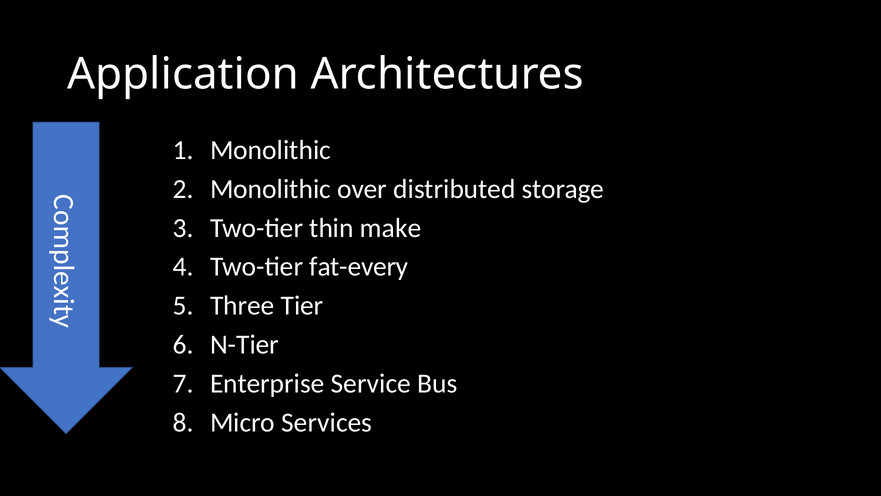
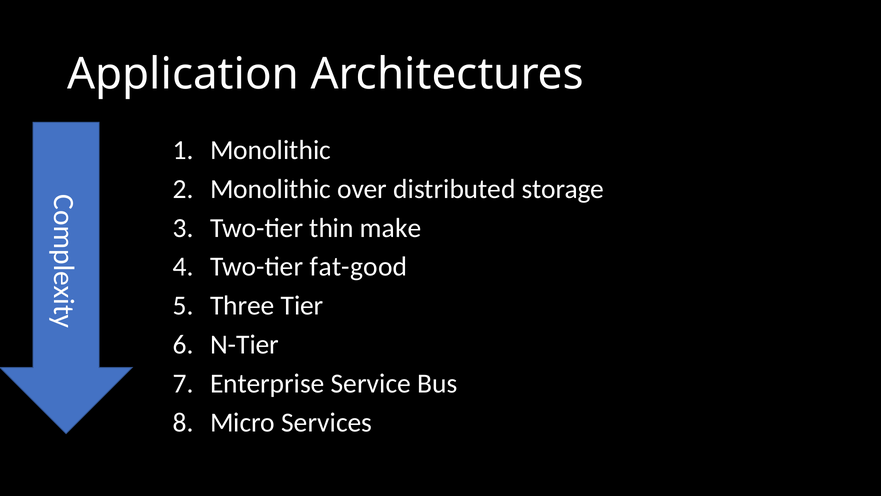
fat-every: fat-every -> fat-good (359, 267)
